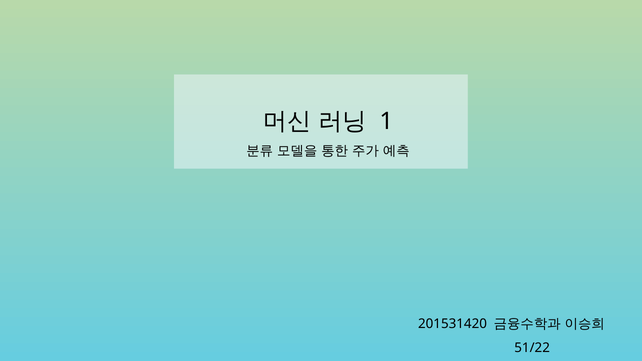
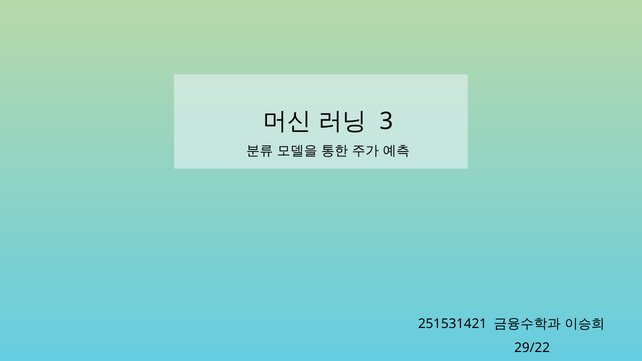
1: 1 -> 3 (386, 121)
201531420: 201531420 -> 251531421 (453, 324)
51/22: 51/22 -> 29/22 (532, 348)
